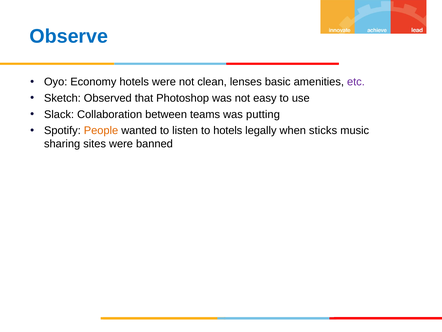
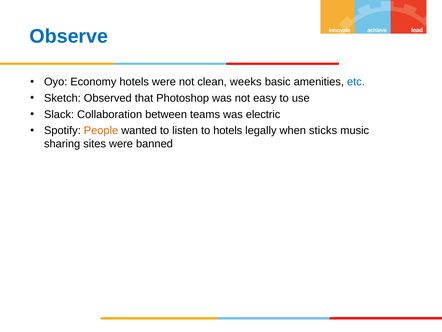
lenses: lenses -> weeks (246, 82)
etc colour: purple -> blue (356, 82)
putting: putting -> electric (263, 114)
